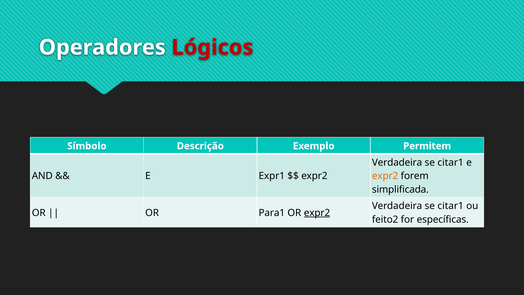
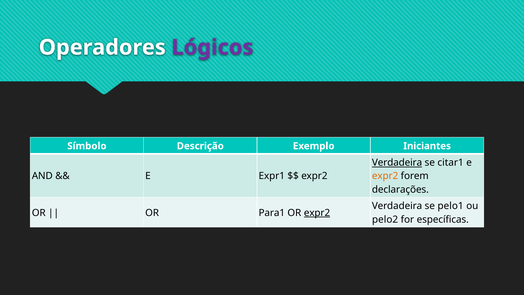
Lógicos colour: red -> purple (212, 47)
Permitem: Permitem -> Iniciantes (427, 146)
Verdadeira underline: none -> present (397, 163)
simplificada: simplificada -> declarações (400, 189)
citar1: citar1 -> pelo1 (451, 206)
feito2: feito2 -> pelo2 (385, 219)
